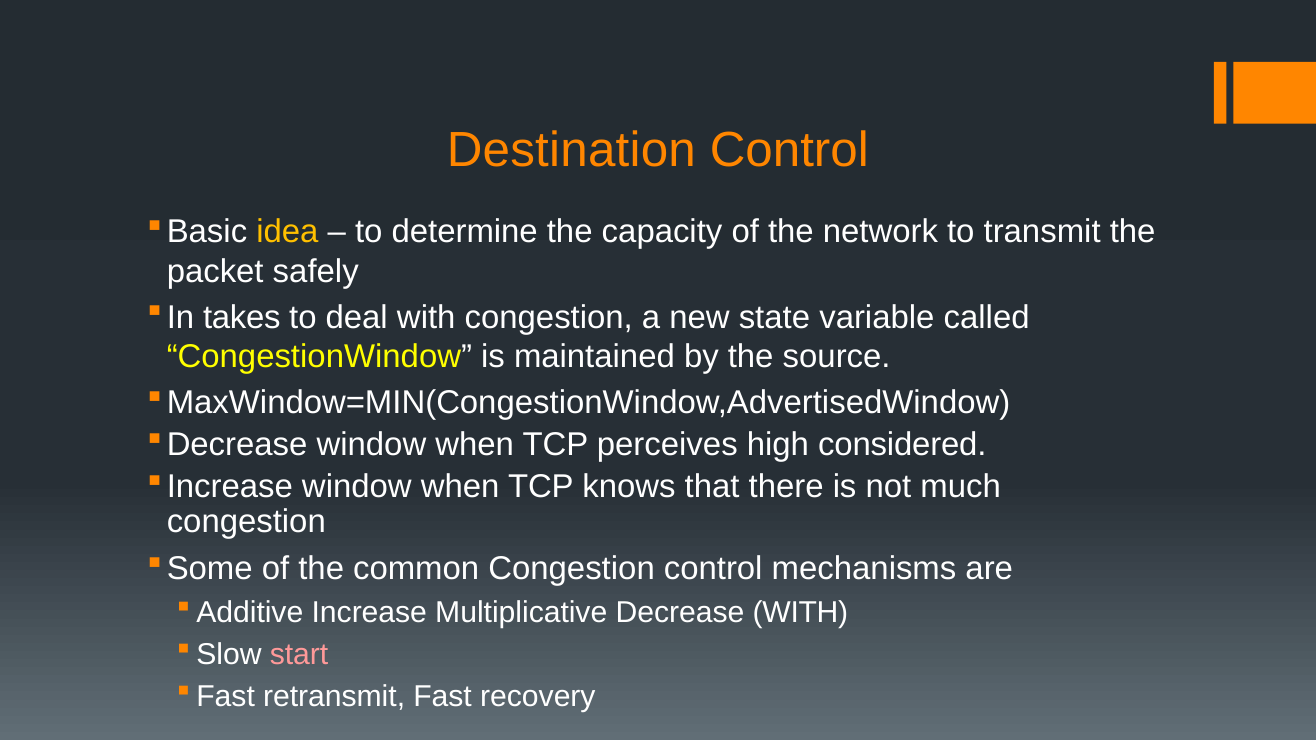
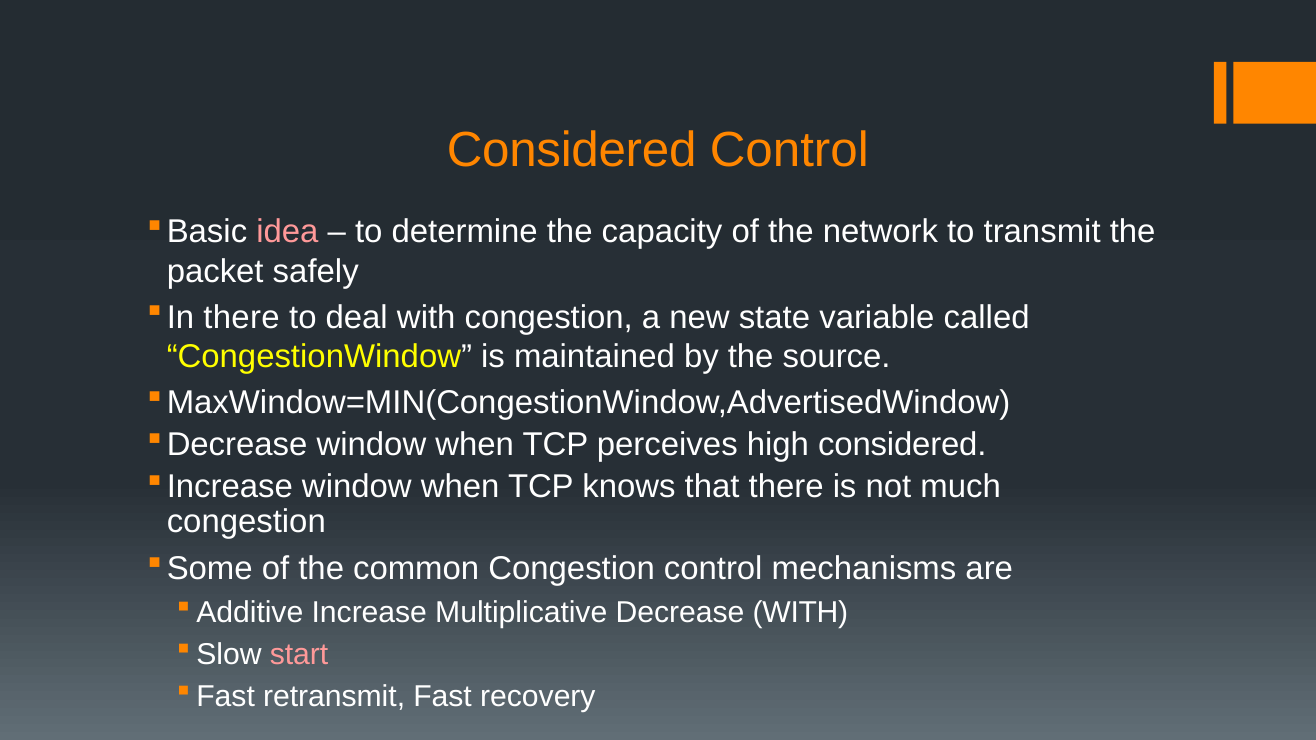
Destination: Destination -> Considered (572, 150)
idea colour: yellow -> pink (287, 232)
takes: takes -> there (241, 317)
